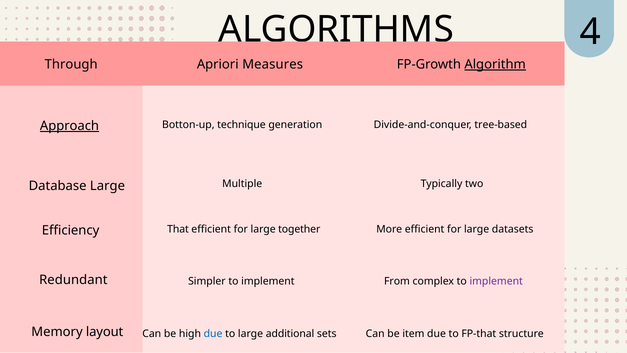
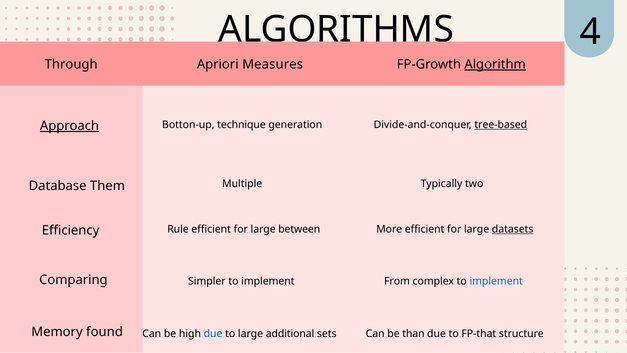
tree-based underline: none -> present (501, 125)
Database Large: Large -> Them (107, 186)
That: That -> Rule (178, 229)
together: together -> between (299, 229)
datasets underline: none -> present (513, 229)
Redundant: Redundant -> Comparing (73, 280)
implement colour: purple -> blue (496, 281)
layout: layout -> found (105, 332)
item: item -> than (413, 334)
